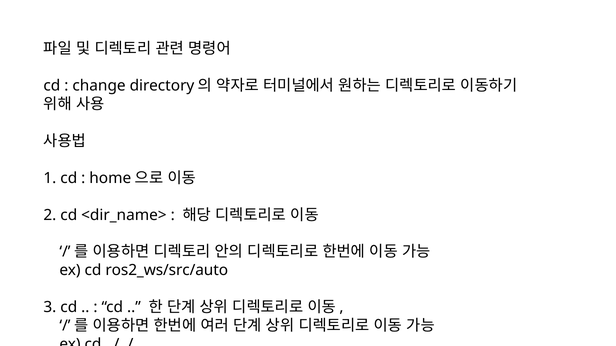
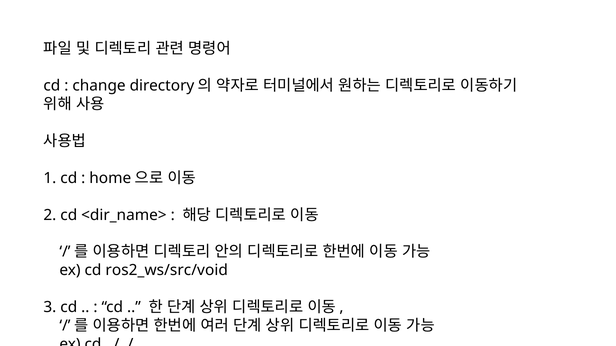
ros2_ws/src/auto: ros2_ws/src/auto -> ros2_ws/src/void (167, 271)
